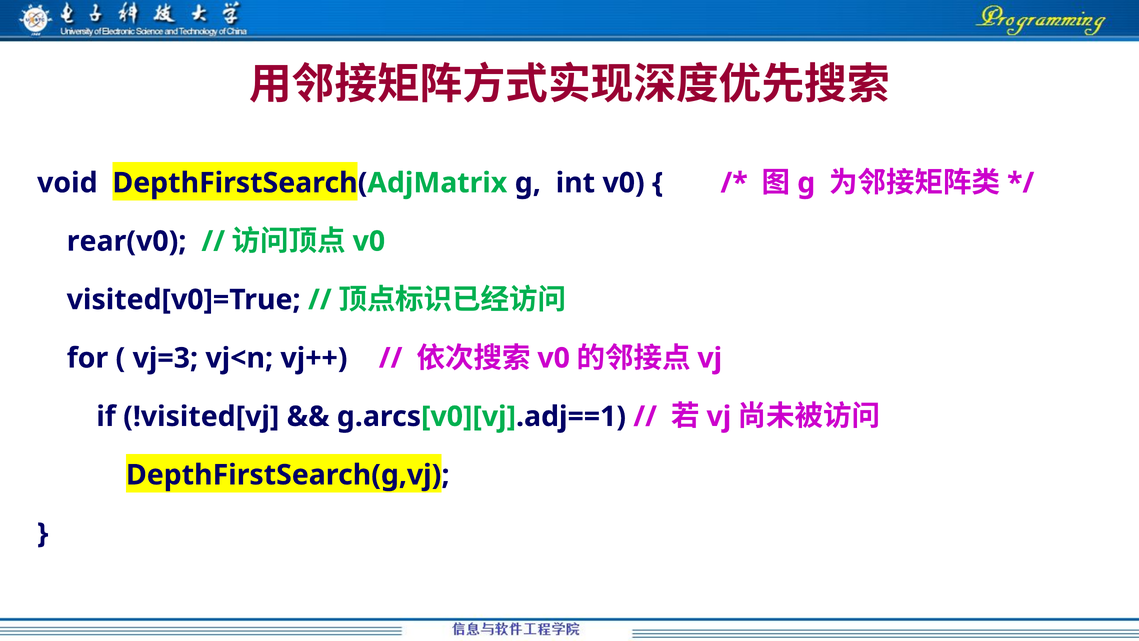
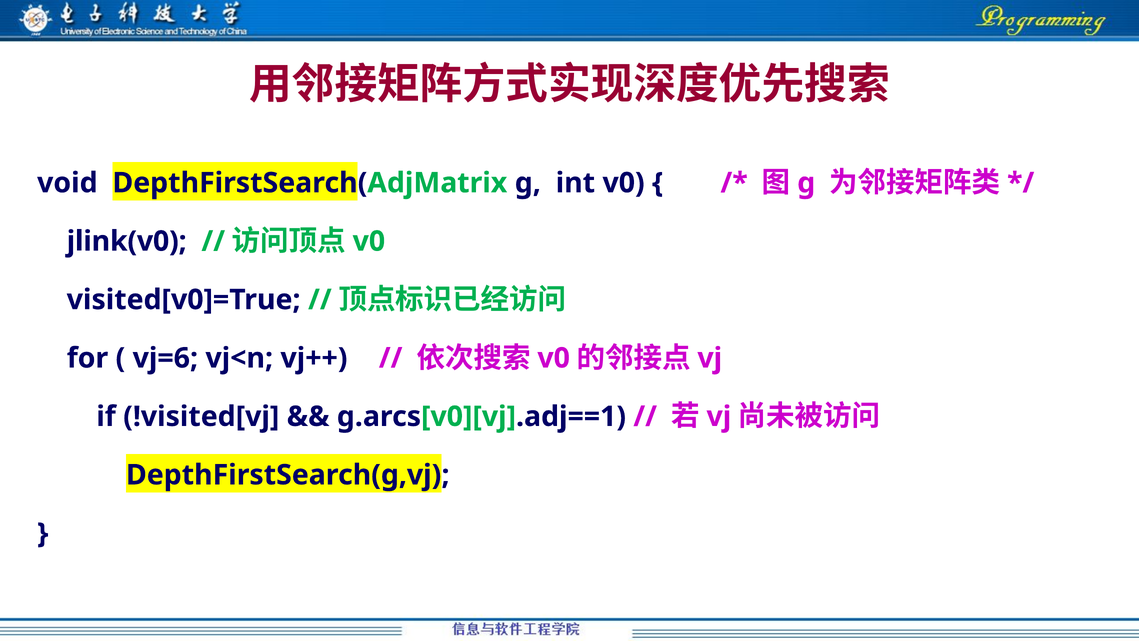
rear(v0: rear(v0 -> jlink(v0 (127, 241)
vj=3: vj=3 -> vj=6 (165, 358)
